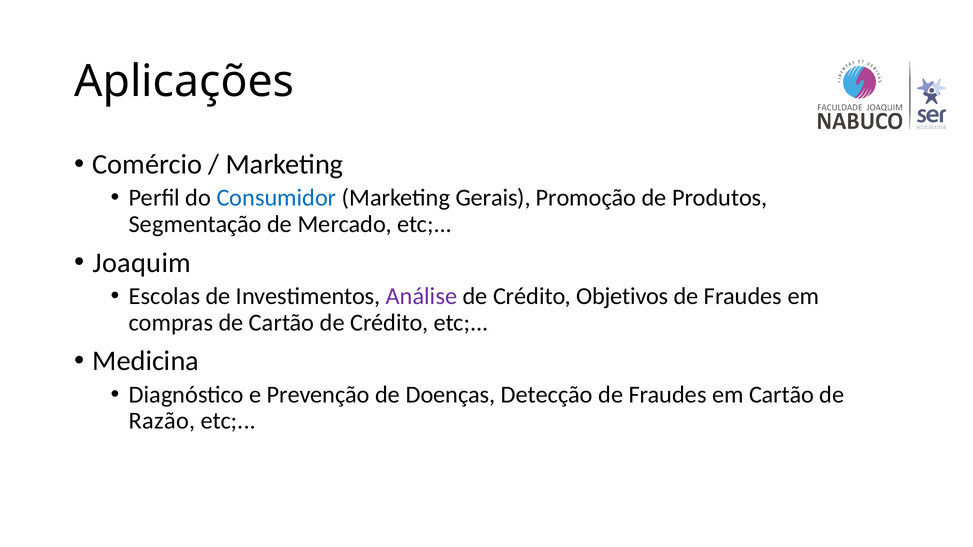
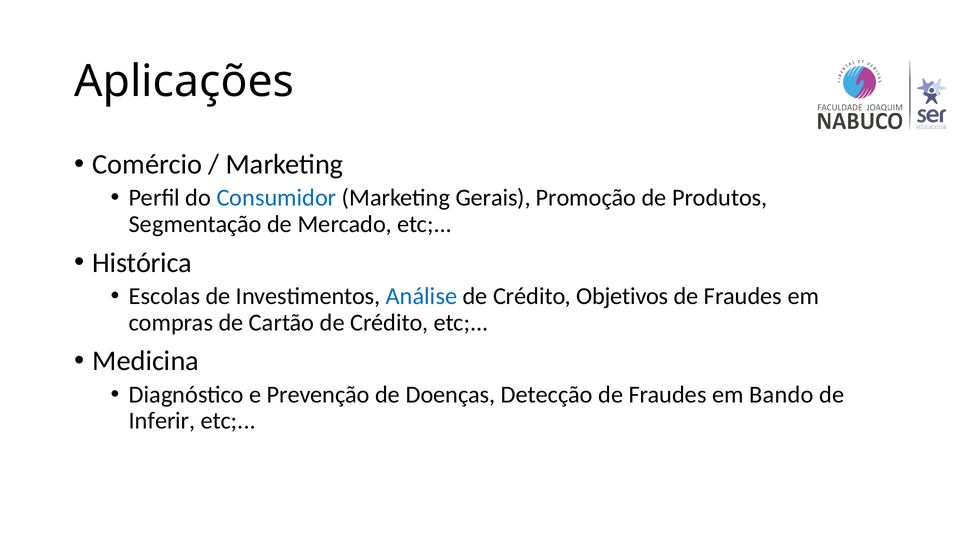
Joaquim: Joaquim -> Histórica (142, 263)
Análise colour: purple -> blue (422, 296)
em Cartão: Cartão -> Bando (781, 395)
Razão: Razão -> Inferir (162, 421)
